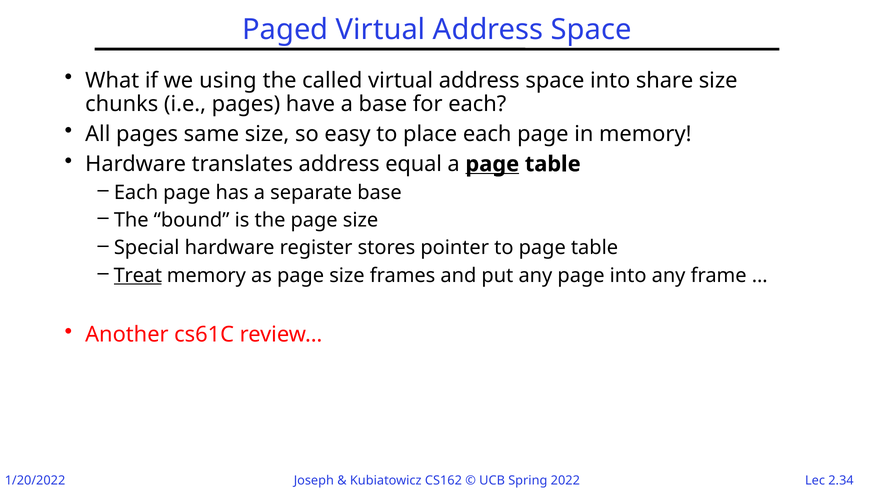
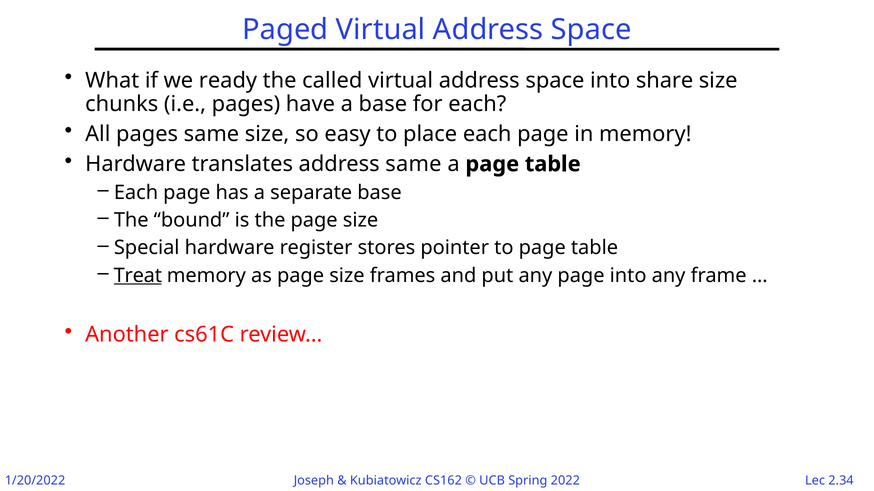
using: using -> ready (228, 80)
address equal: equal -> same (413, 164)
page underline: present -> none (492, 164)
